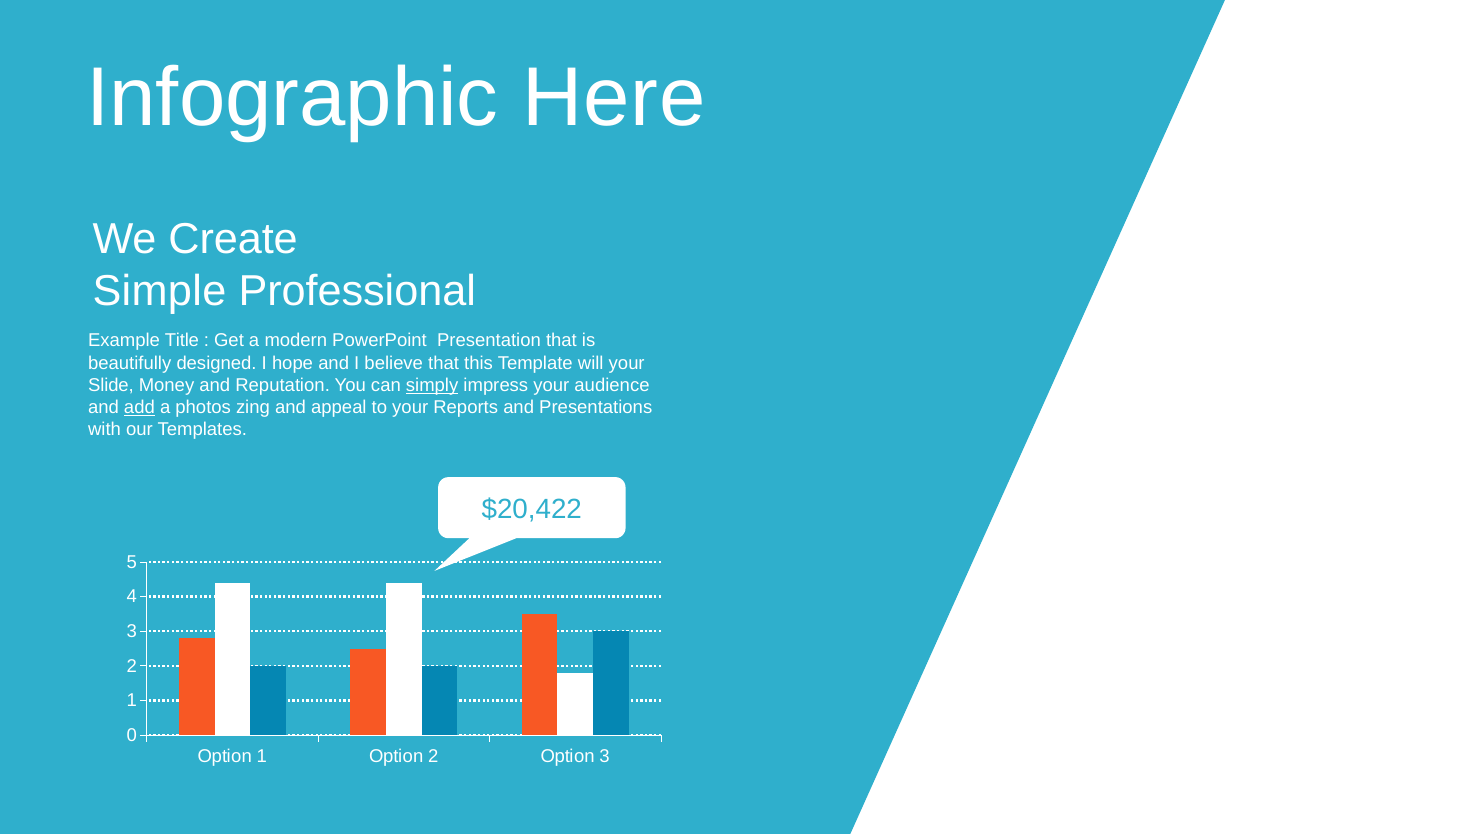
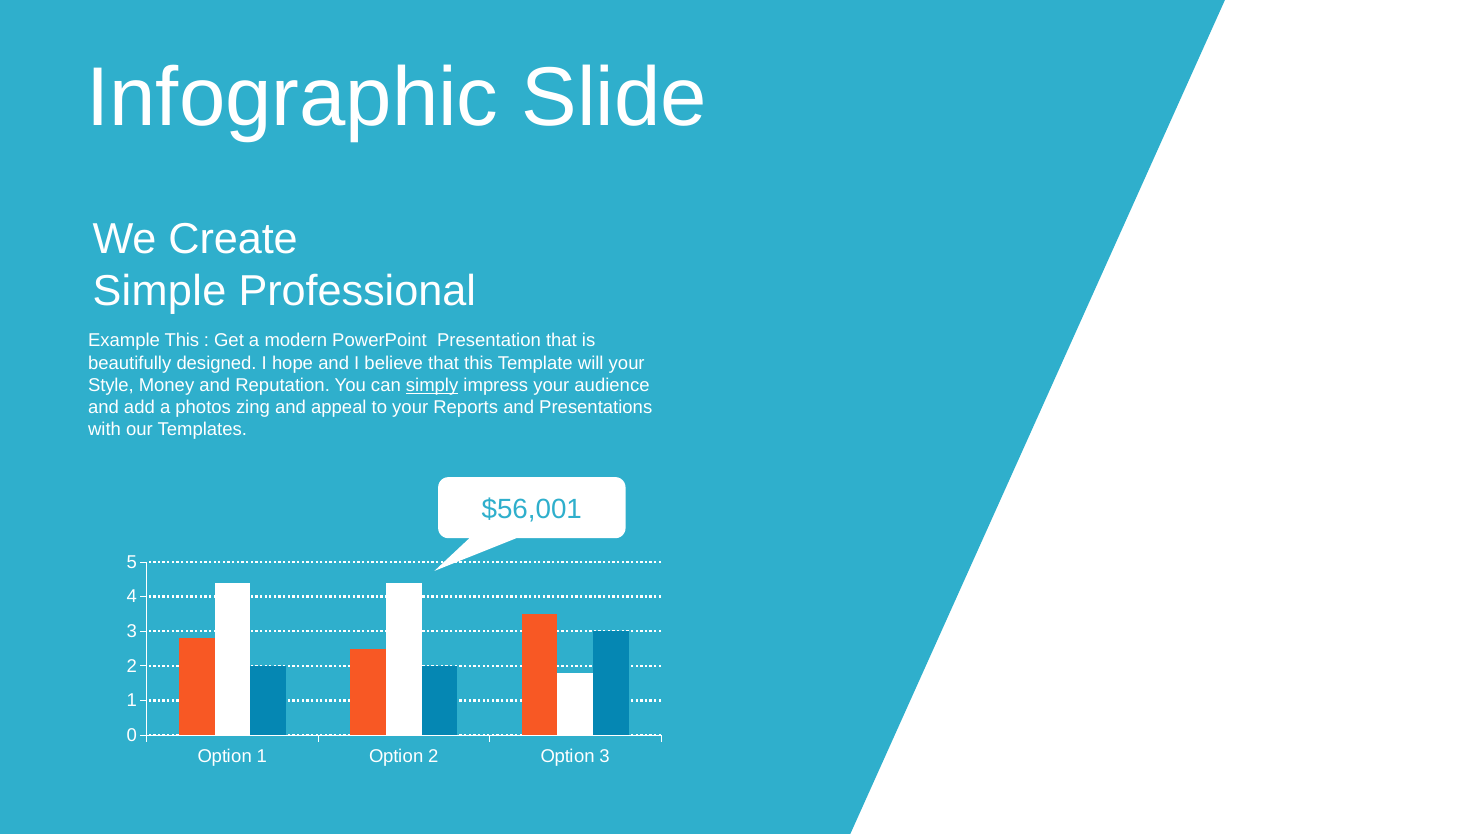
Here: Here -> Slide (614, 97)
Example Title: Title -> This (182, 341)
Slide: Slide -> Style (111, 385)
add underline: present -> none (139, 407)
$20,422: $20,422 -> $56,001 (532, 509)
